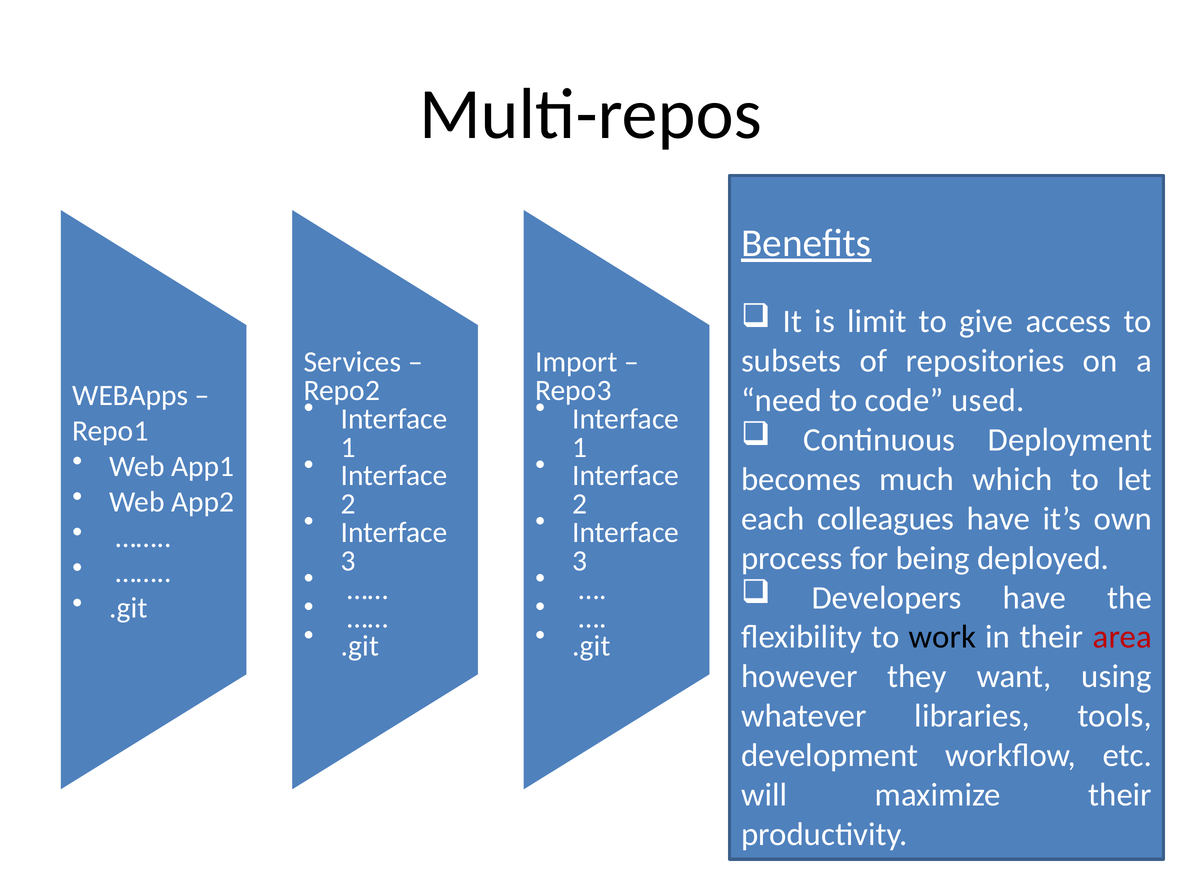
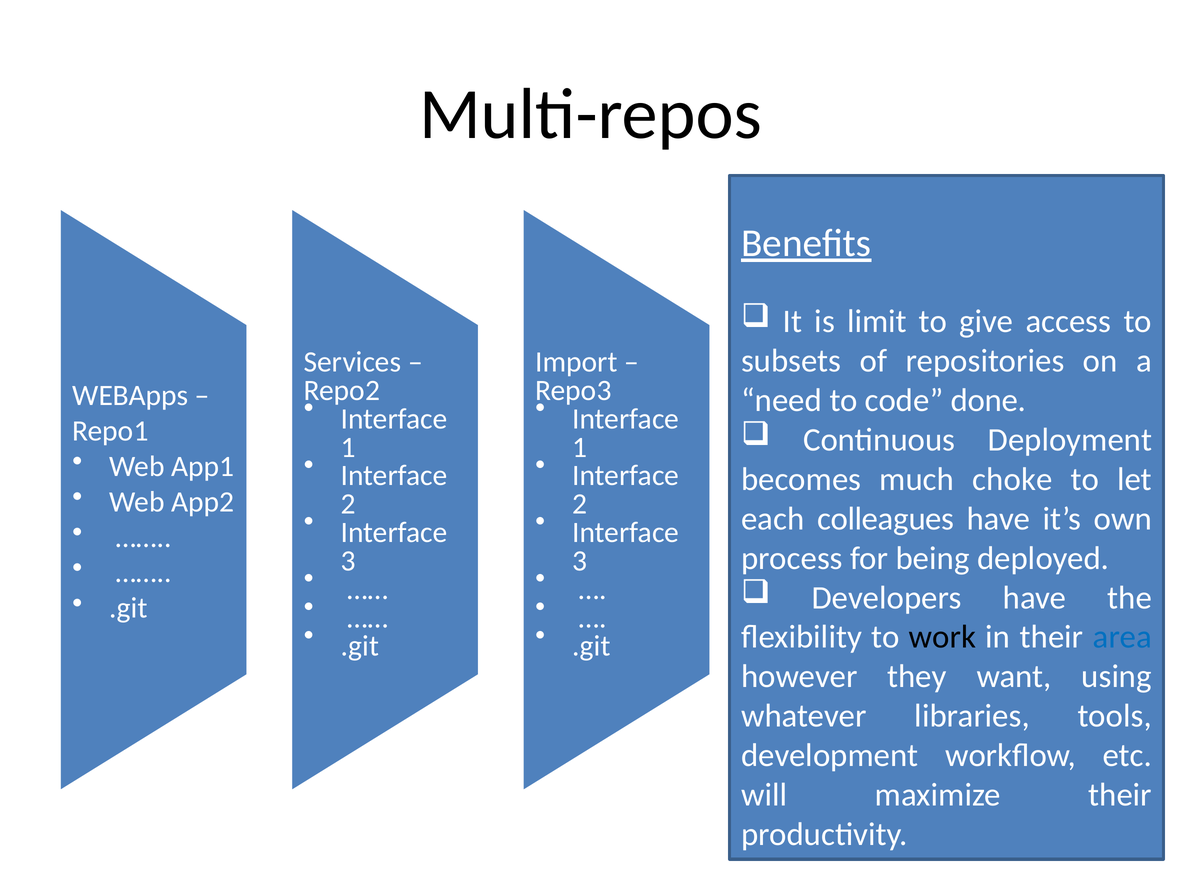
used: used -> done (988, 400)
which: which -> choke (1012, 479)
area colour: red -> blue (1122, 637)
